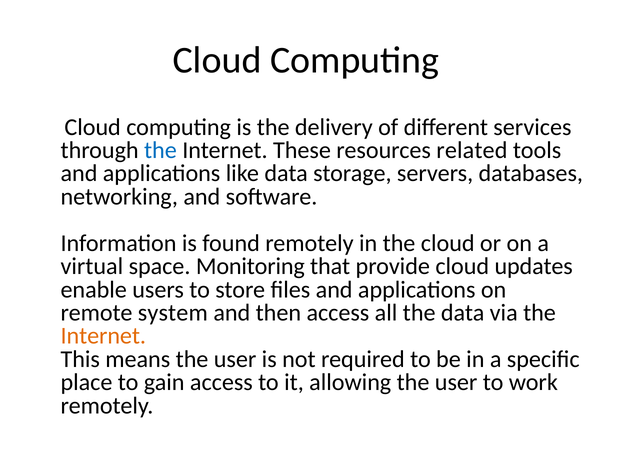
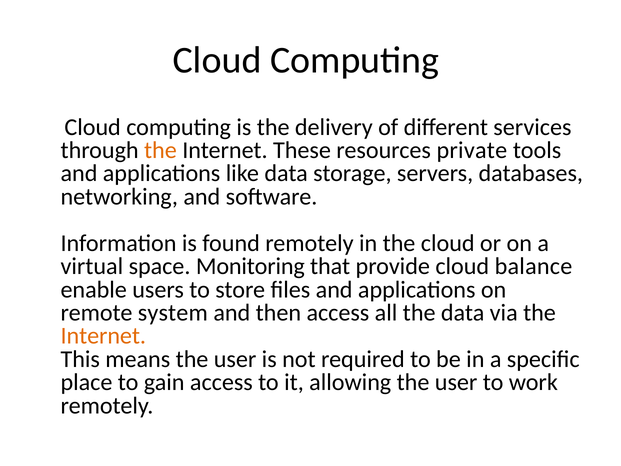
the colour: blue -> orange (160, 150)
related: related -> private (472, 150)
updates: updates -> balance (533, 266)
